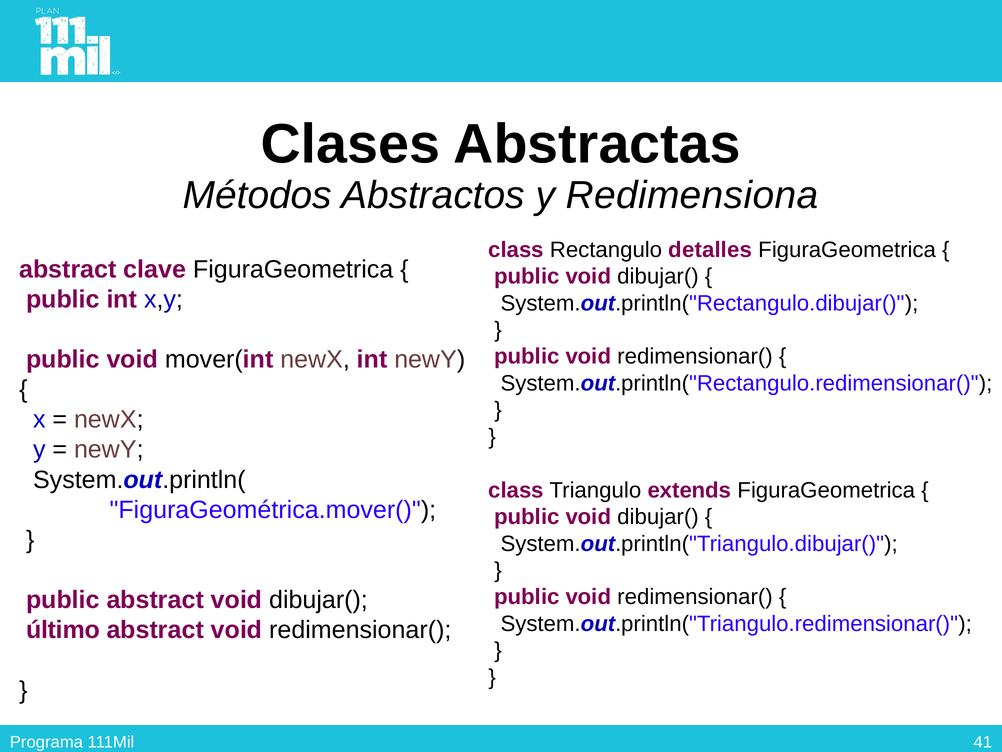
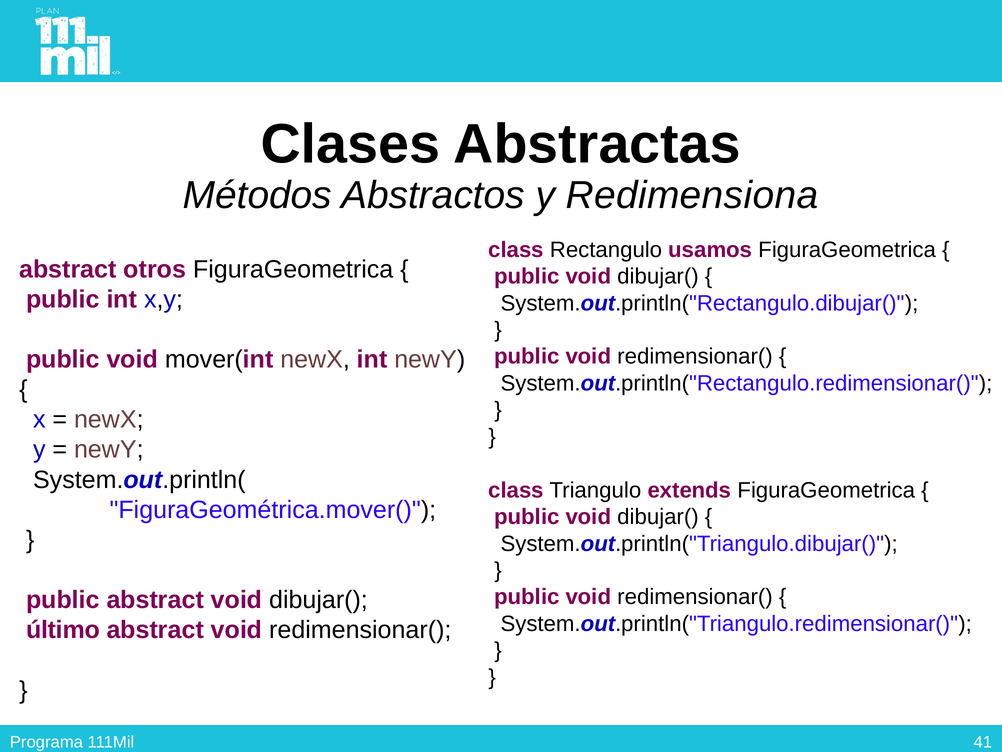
detalles: detalles -> usamos (710, 250)
clave: clave -> otros (155, 269)
